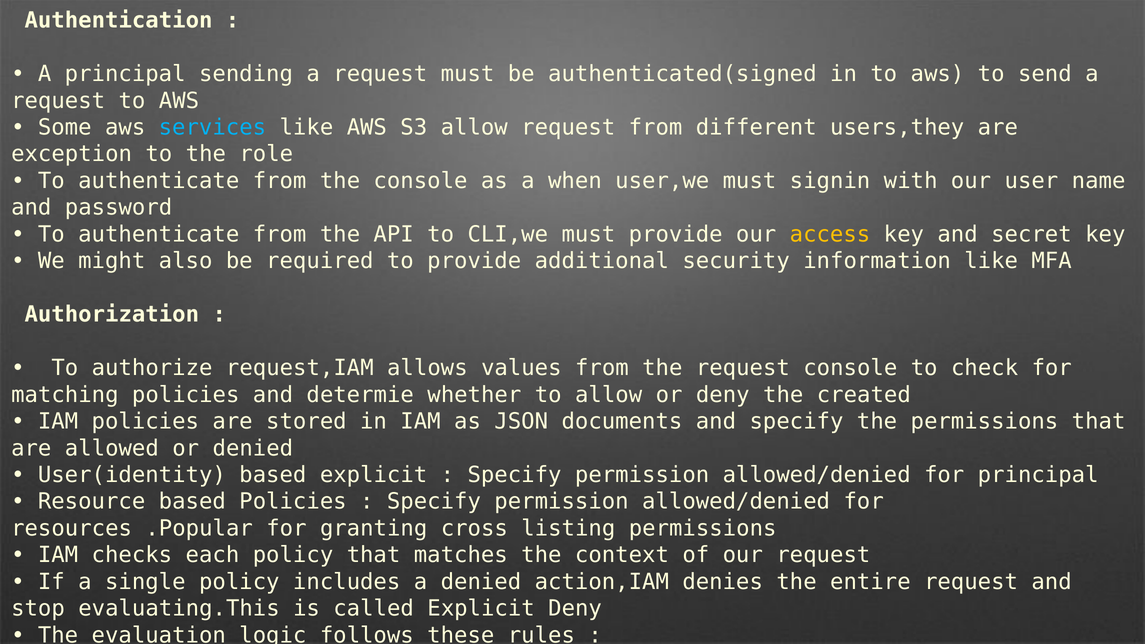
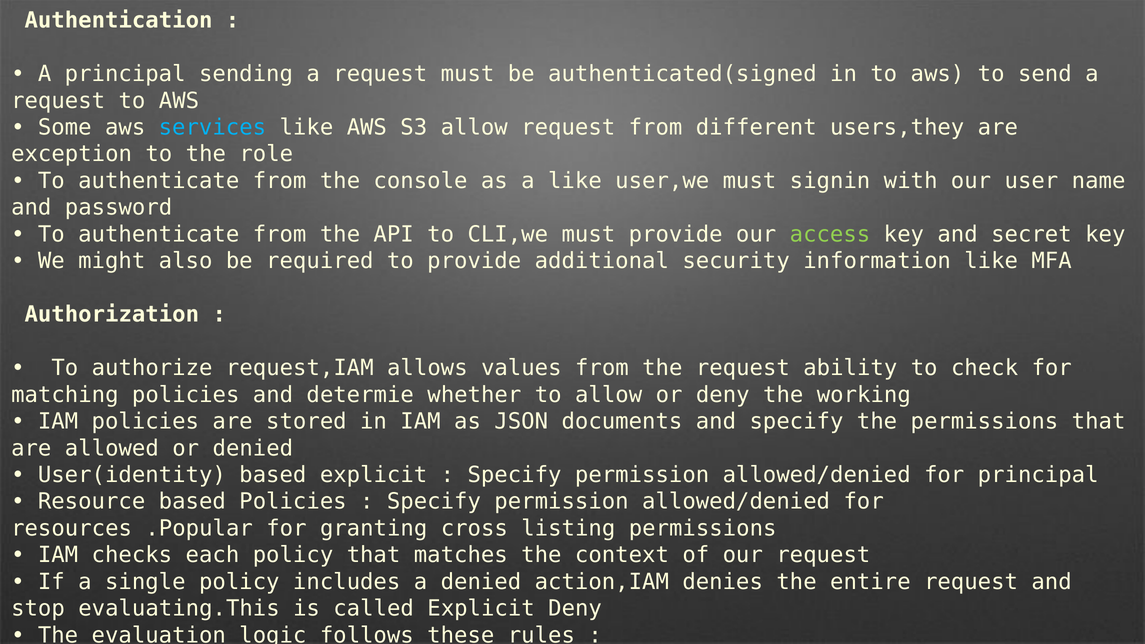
a when: when -> like (575, 181)
access colour: yellow -> light green (830, 234)
request console: console -> ability (850, 368)
created: created -> working (864, 395)
